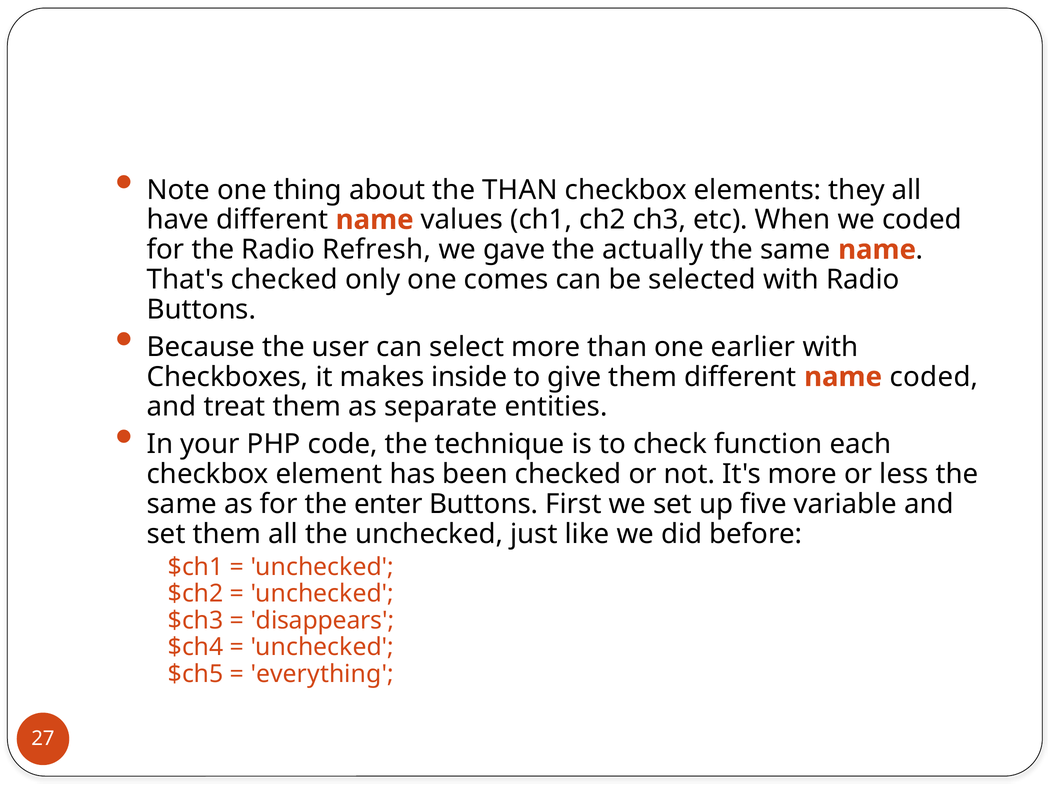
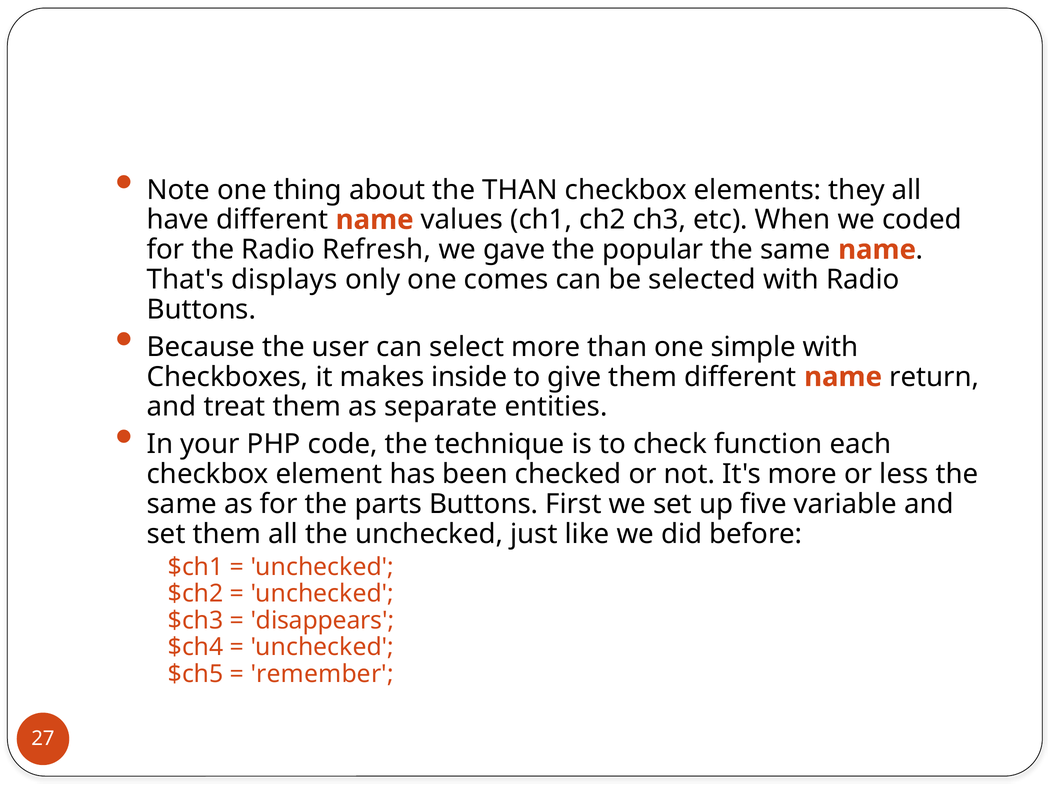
actually: actually -> popular (653, 250)
That's checked: checked -> displays (284, 280)
earlier: earlier -> simple (753, 347)
name coded: coded -> return (934, 377)
enter: enter -> parts (388, 504)
everything: everything -> remember (322, 674)
